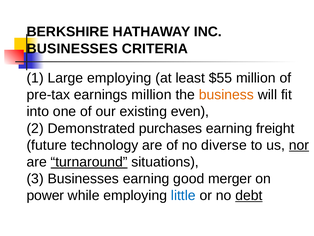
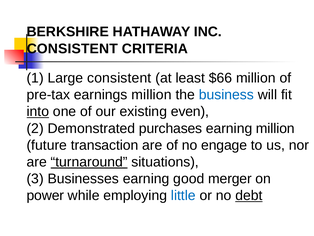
BUSINESSES: BUSINESSES -> CONSISTENT (72, 49)
Large employing: employing -> consistent (119, 78)
$55: $55 -> $66 (221, 78)
business colour: orange -> blue (226, 95)
into underline: none -> present (38, 111)
earning freight: freight -> million (275, 128)
technology: technology -> transaction (105, 145)
diverse: diverse -> engage (224, 145)
nor underline: present -> none (299, 145)
